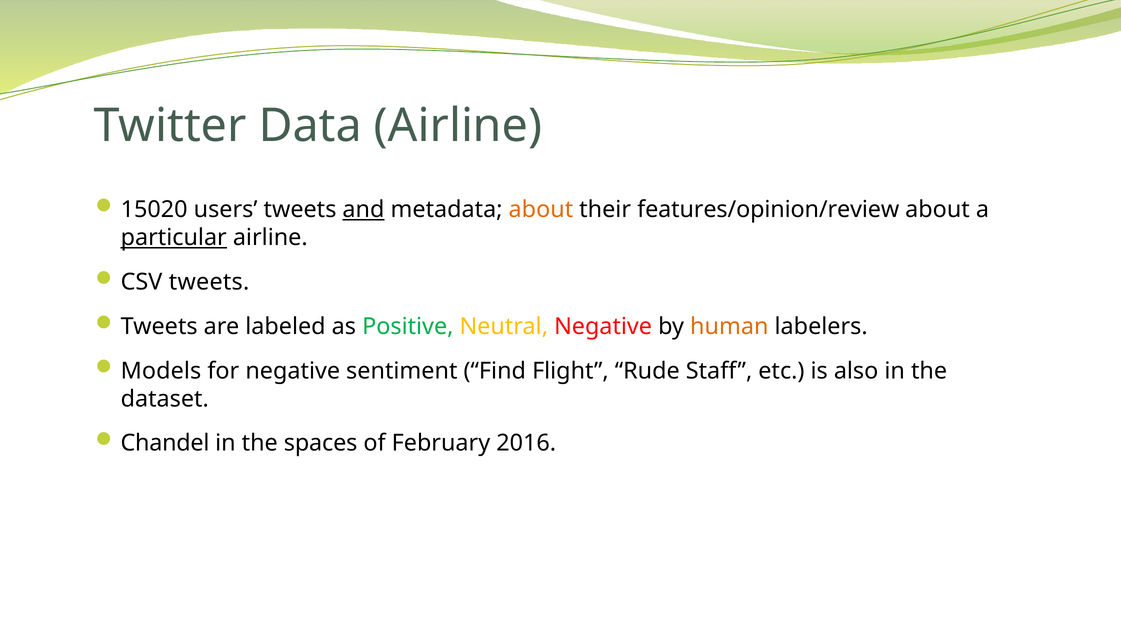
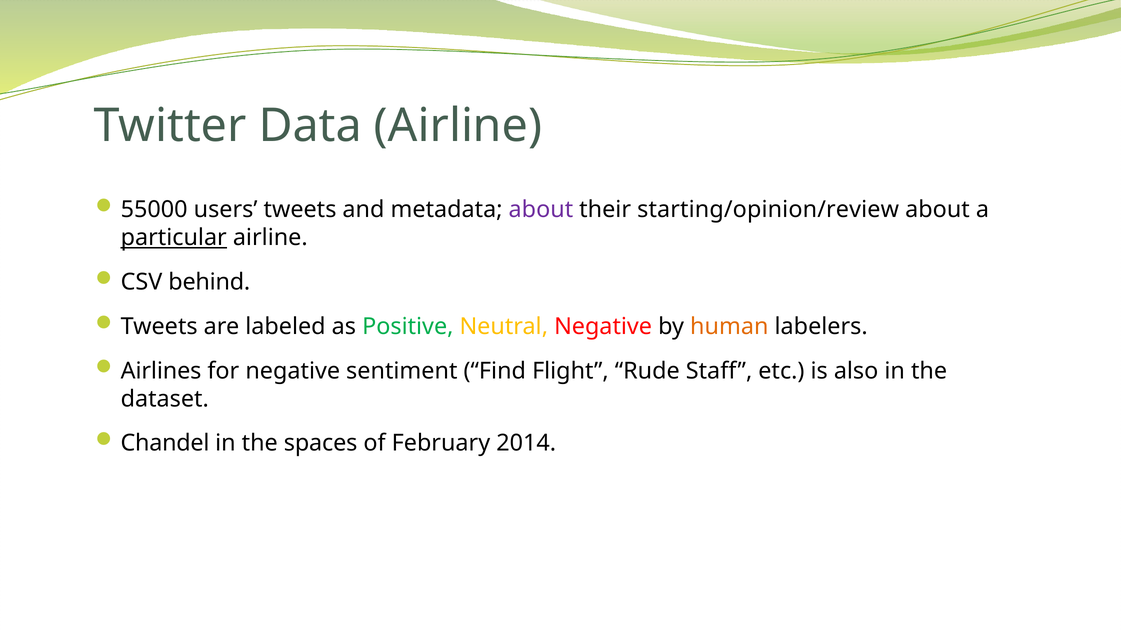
15020: 15020 -> 55000 (154, 210)
and underline: present -> none (363, 210)
about colour: orange -> purple (541, 210)
features/opinion/review: features/opinion/review -> starting/opinion/review (768, 210)
CSV tweets: tweets -> behind (209, 282)
Models: Models -> Airlines (161, 371)
2016: 2016 -> 2014 (526, 444)
